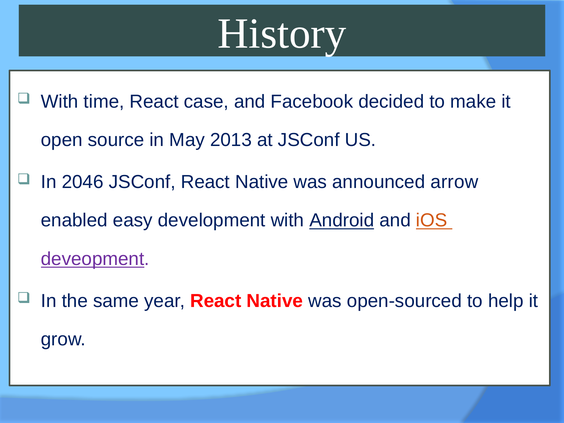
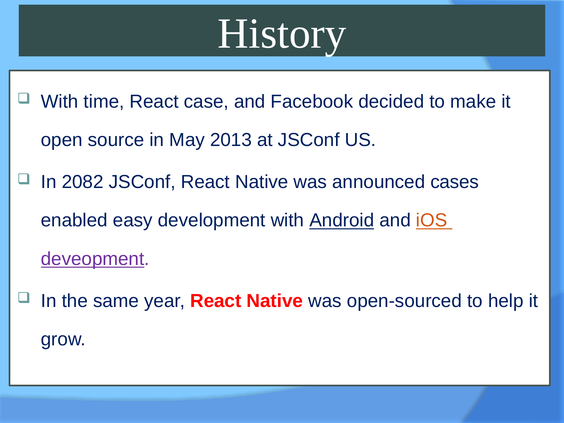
2046: 2046 -> 2082 (83, 182)
arrow: arrow -> cases (455, 182)
